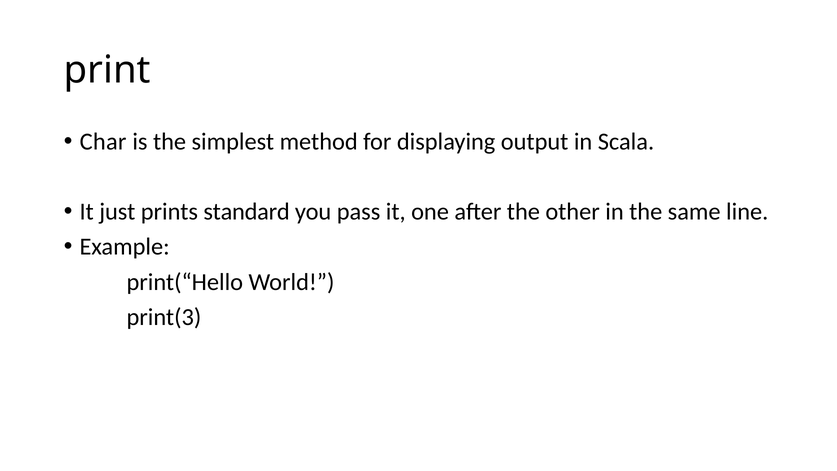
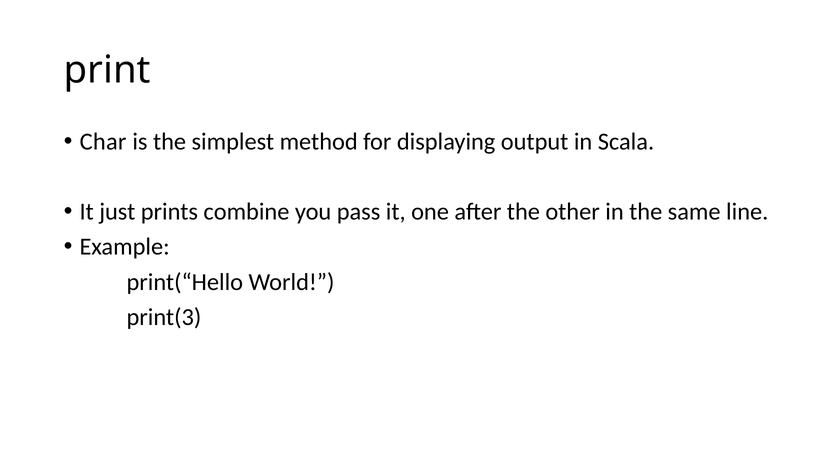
standard: standard -> combine (246, 212)
